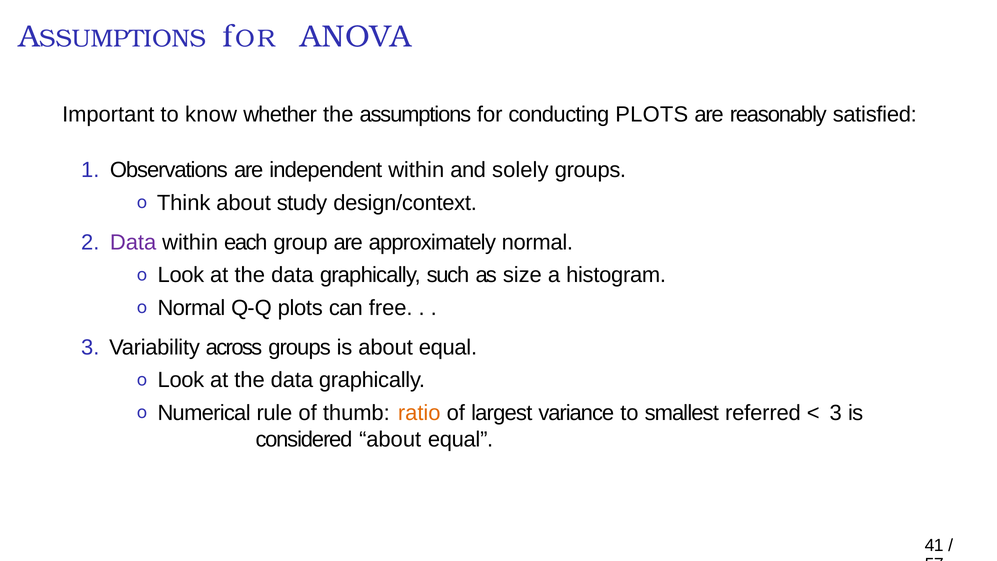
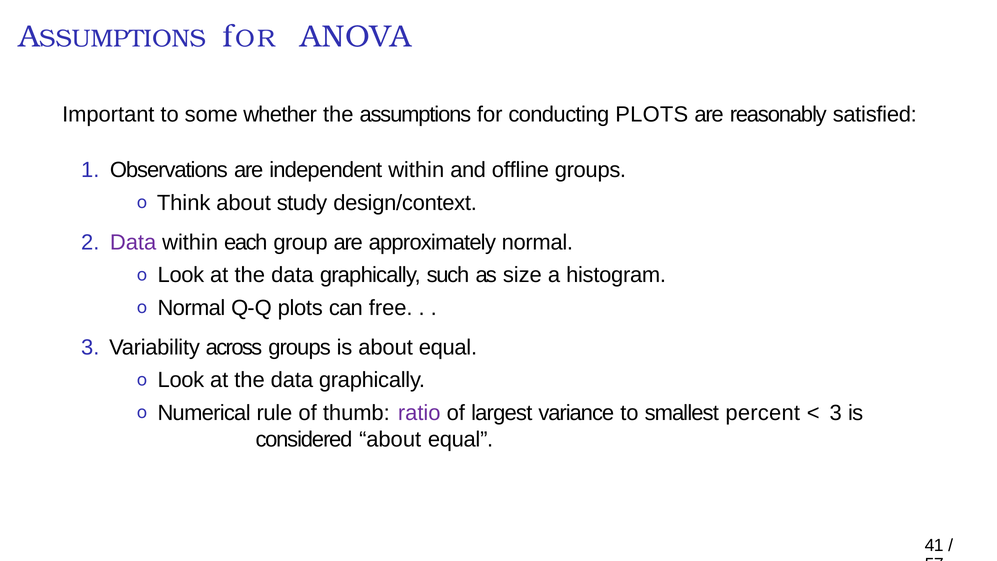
know: know -> some (211, 115)
solely: solely -> offline (520, 170)
ratio colour: orange -> purple (419, 413)
referred: referred -> percent (763, 413)
